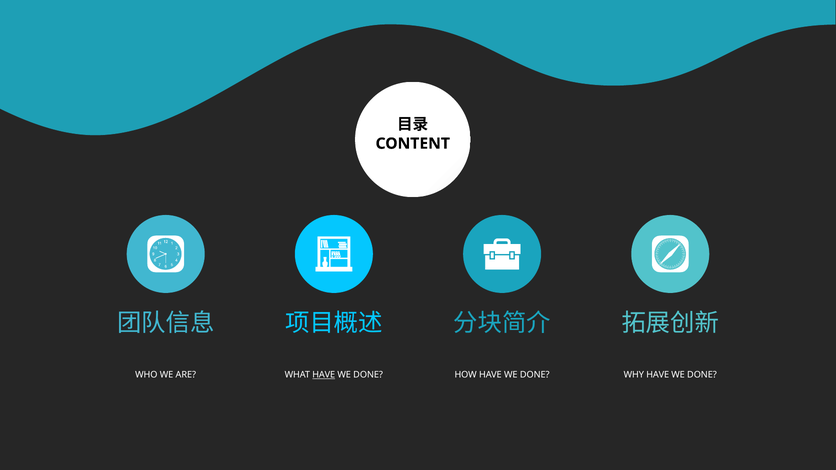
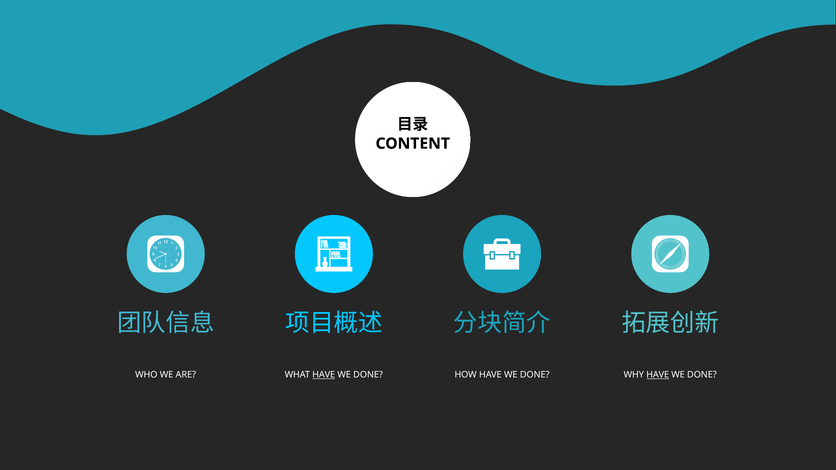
HAVE underline: none -> present (658, 375)
